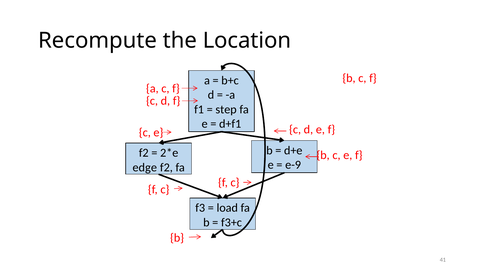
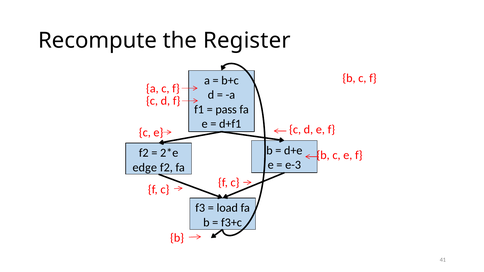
Location: Location -> Register (247, 41)
step: step -> pass (226, 109)
e-9: e-9 -> e-3 (293, 165)
